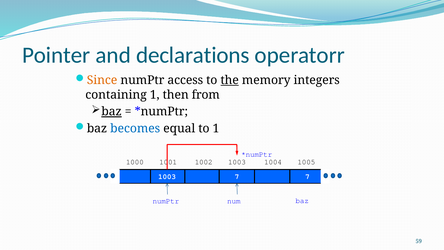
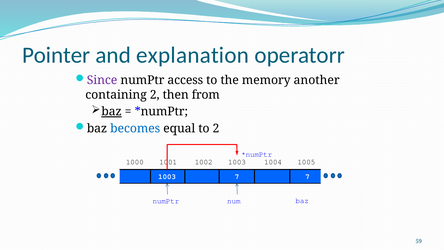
declarations: declarations -> explanation (193, 55)
Since colour: orange -> purple (102, 80)
the underline: present -> none (230, 80)
integers: integers -> another (317, 80)
containing 1: 1 -> 2 (155, 95)
to 1: 1 -> 2 (216, 128)
